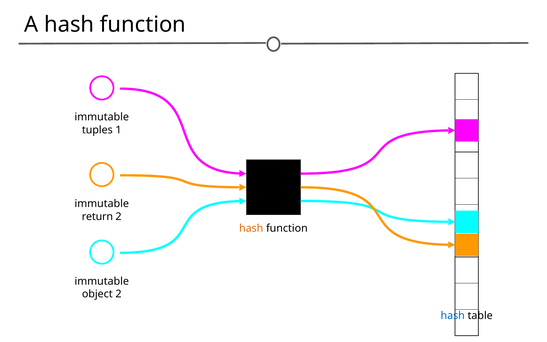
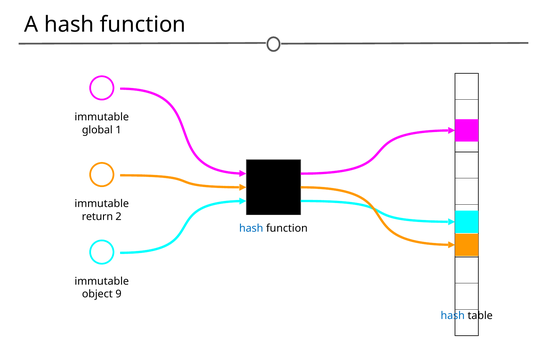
tuples: tuples -> global (97, 130)
hash colour: orange -> blue (251, 228)
object 2: 2 -> 9 (118, 294)
